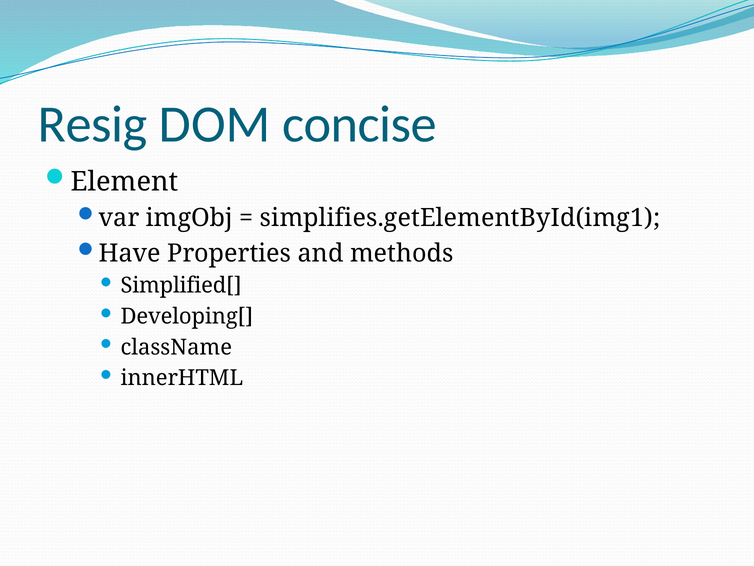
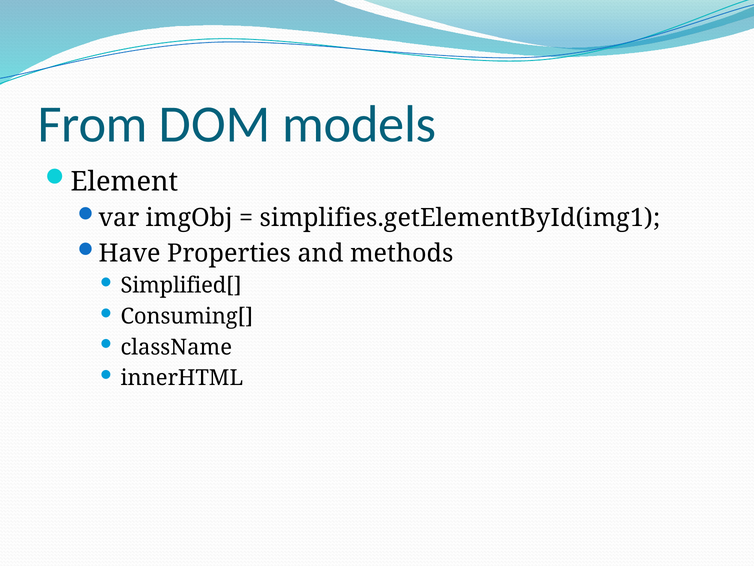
Resig: Resig -> From (93, 125)
concise: concise -> models (359, 125)
Developing[: Developing[ -> Consuming[ (187, 316)
